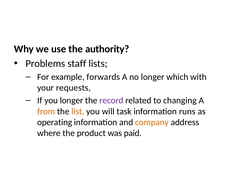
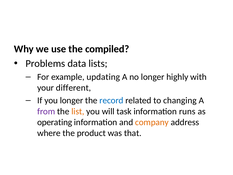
authority: authority -> compiled (107, 49)
staff: staff -> data (77, 63)
forwards: forwards -> updating (103, 77)
which: which -> highly (177, 77)
requests: requests -> different (73, 88)
record colour: purple -> blue (111, 100)
from colour: orange -> purple (46, 111)
paid: paid -> that (133, 133)
